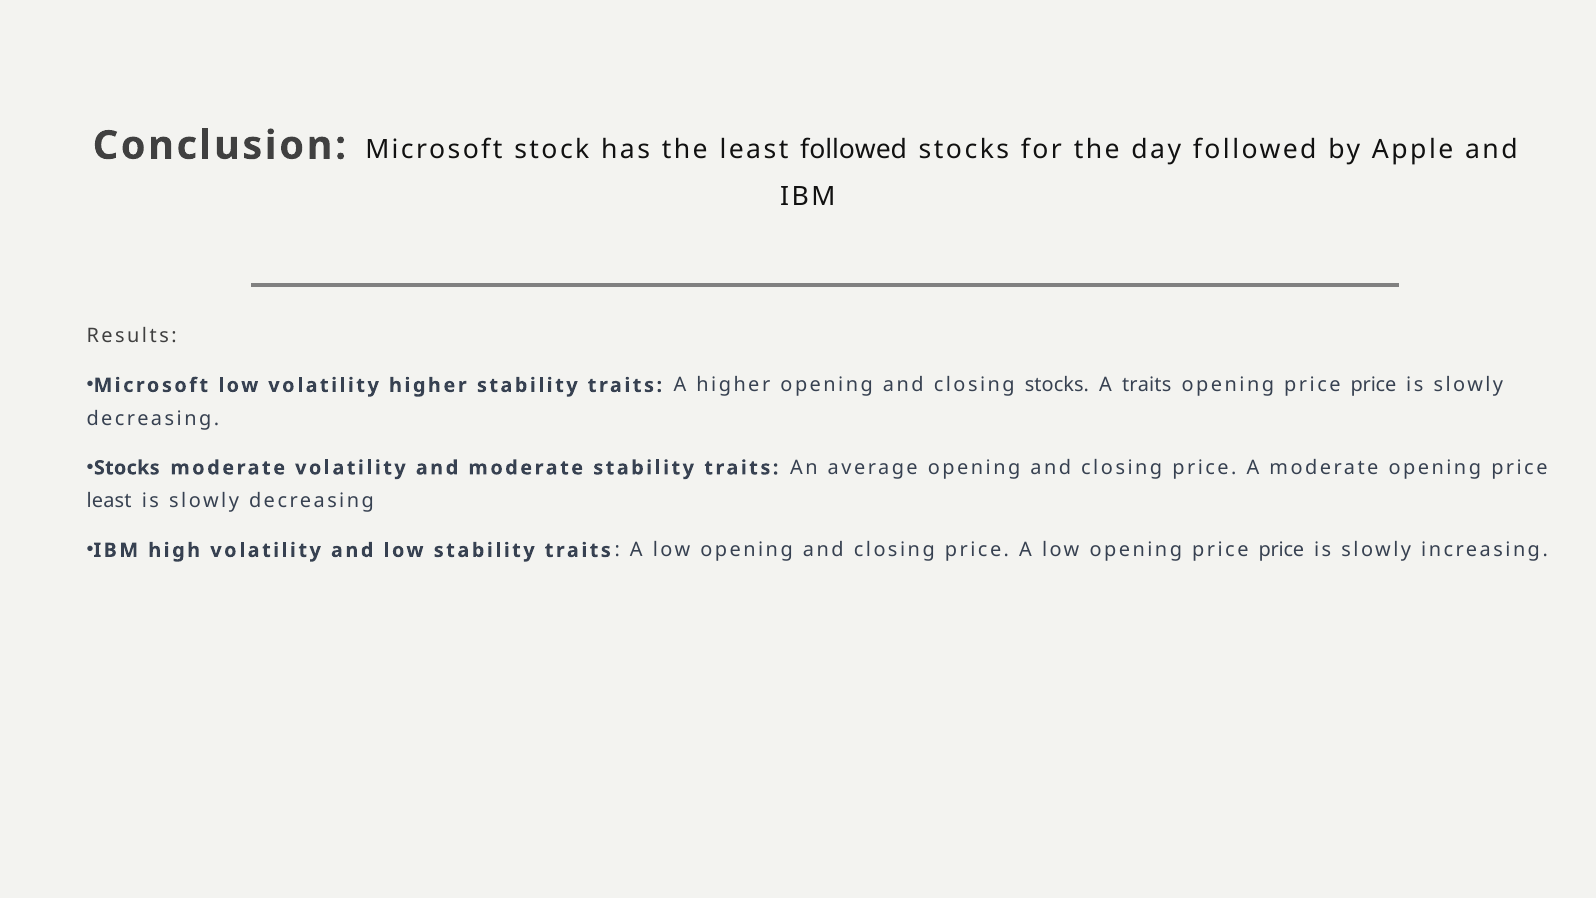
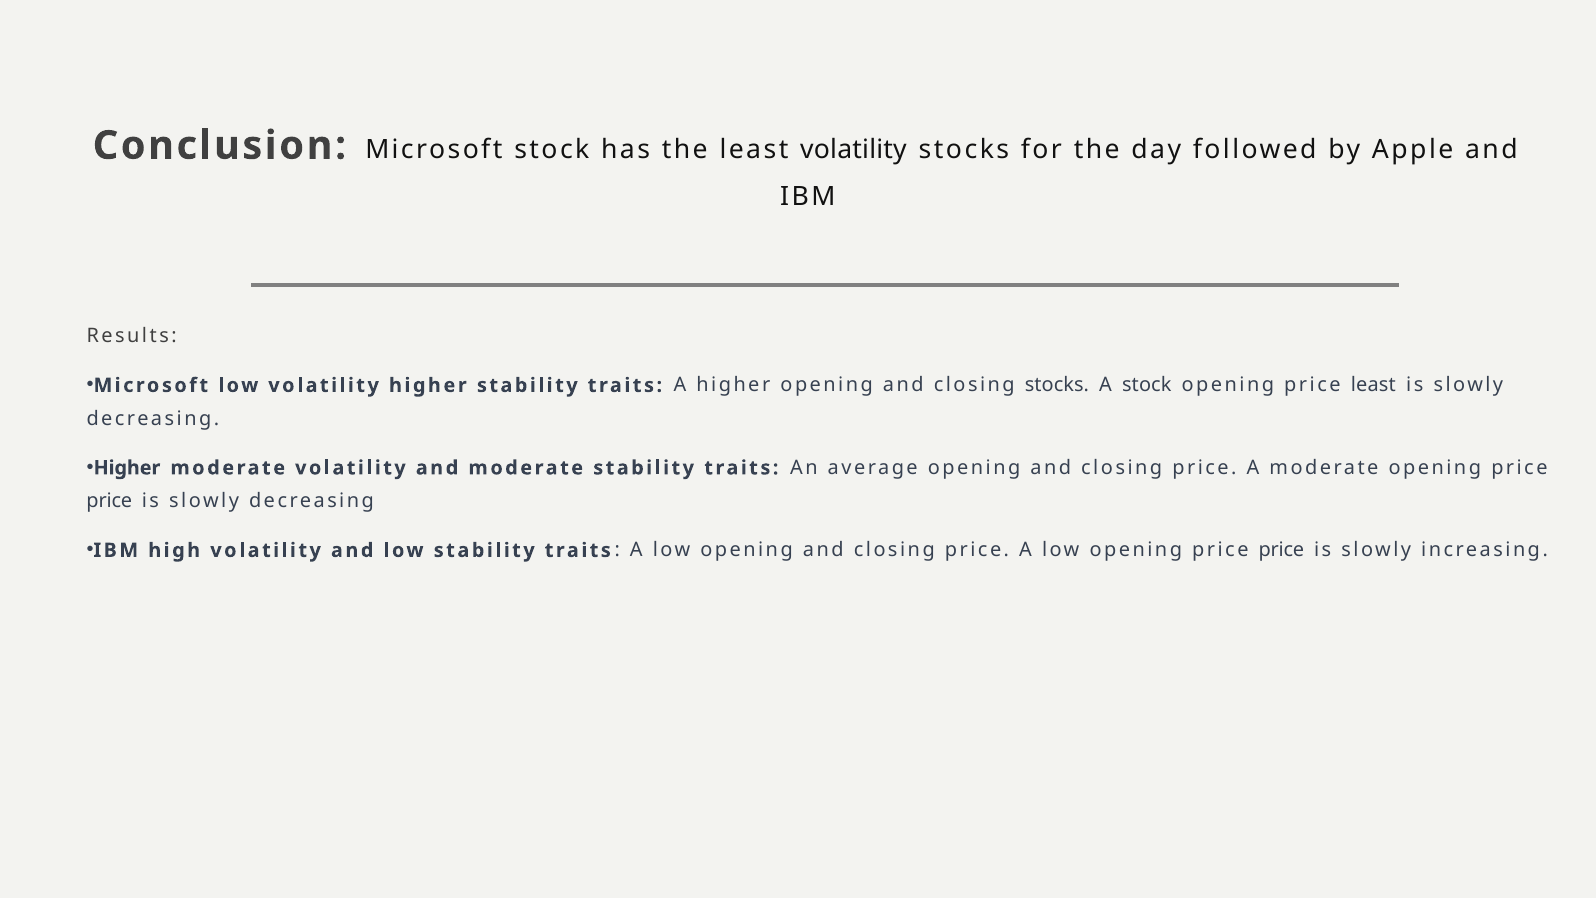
least followed: followed -> volatility (853, 150)
A traits: traits -> stock (1147, 385)
price: price -> least (1373, 385)
Stocks: Stocks -> Higher (127, 468)
least: least -> price (109, 501)
